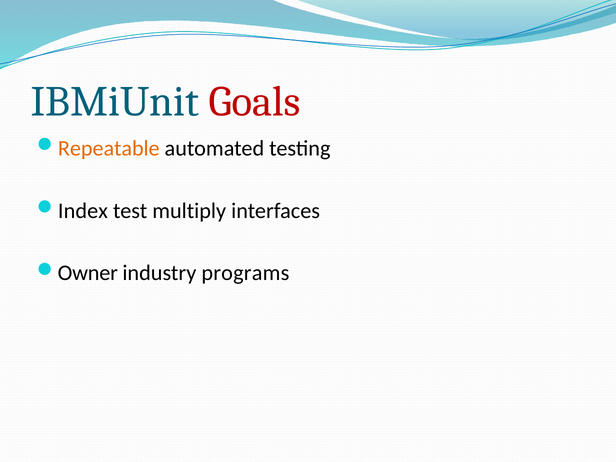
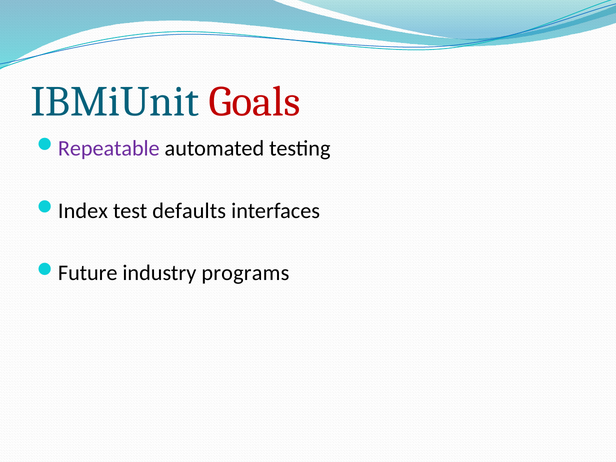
Repeatable colour: orange -> purple (109, 148)
multiply: multiply -> defaults (189, 211)
Owner: Owner -> Future (88, 273)
